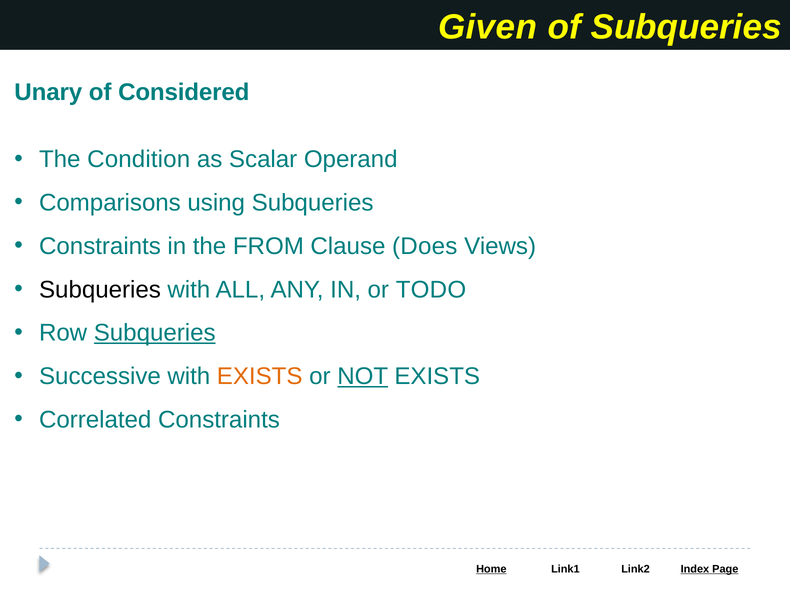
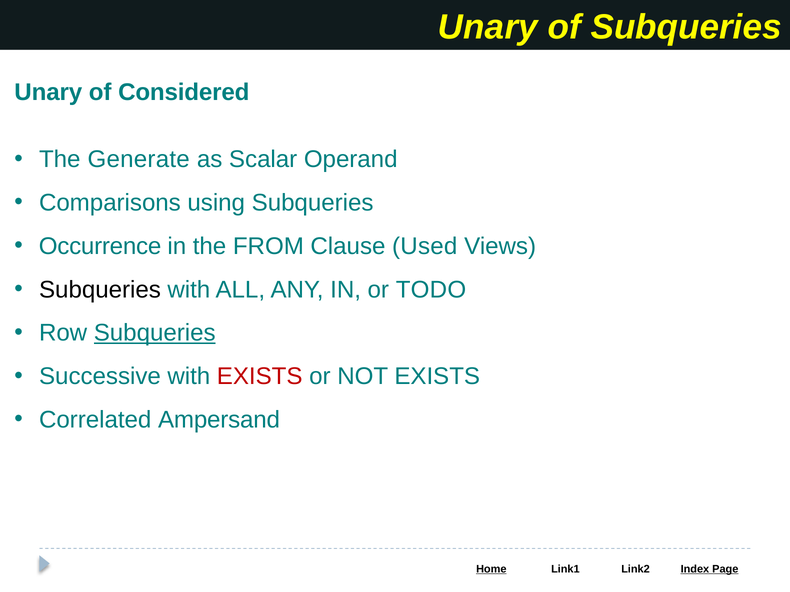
Given: Given -> Unary (488, 27)
Condition: Condition -> Generate (139, 160)
Constraints: Constraints -> Occurrence (100, 246)
Does: Does -> Used (425, 246)
EXISTS colour: orange -> red (260, 377)
NOT underline: present -> none (363, 377)
Correlated Constraints: Constraints -> Ampersand (219, 420)
